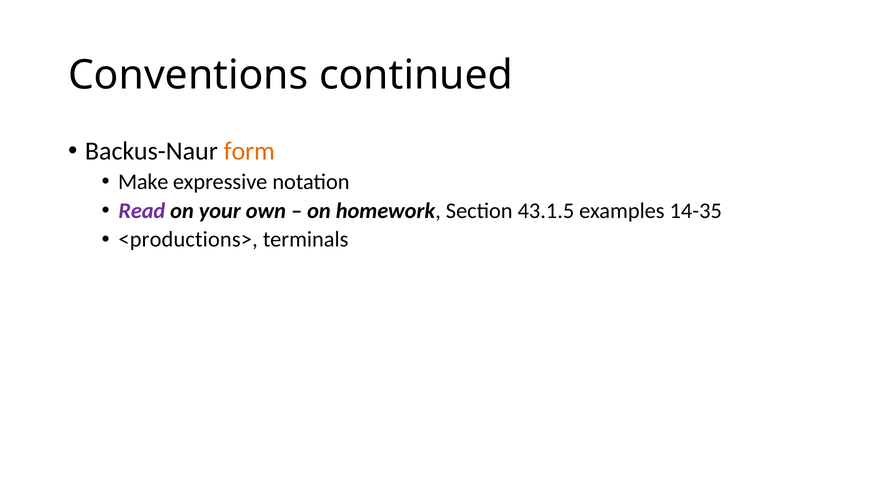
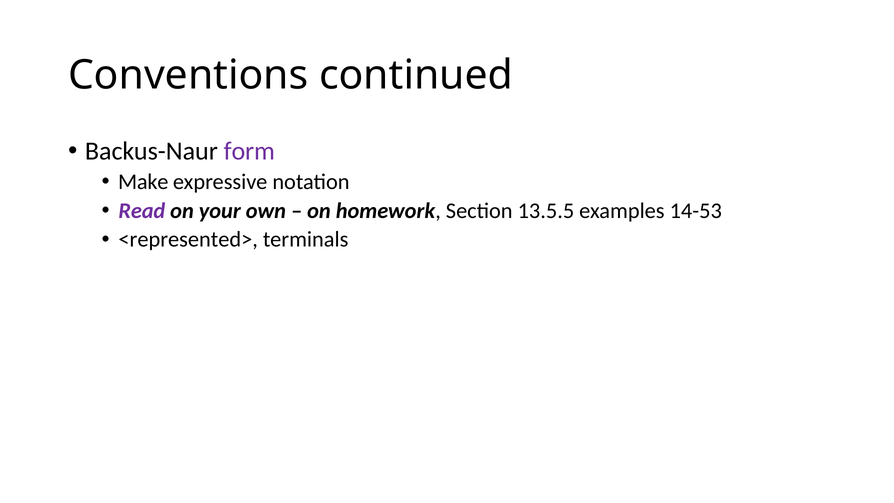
form colour: orange -> purple (249, 151)
43.1.5: 43.1.5 -> 13.5.5 (546, 211)
14-35: 14-35 -> 14-53 (696, 211)
<productions>: <productions> -> <represented> (188, 239)
